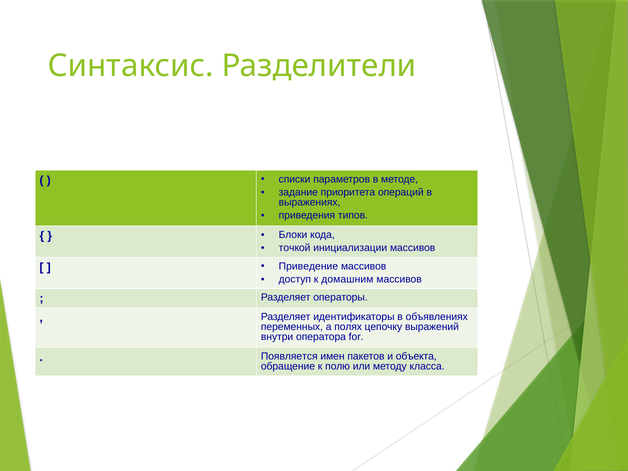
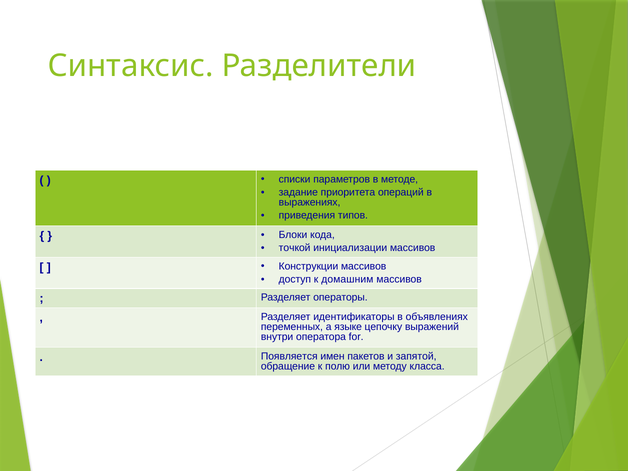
Приведение: Приведение -> Конструкции (308, 266)
полях: полях -> языке (348, 327)
объекта: объекта -> запятой (416, 356)
